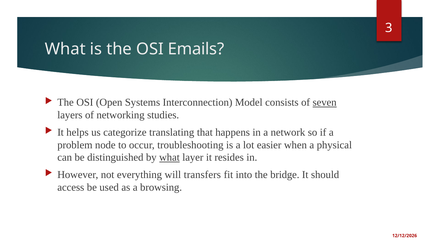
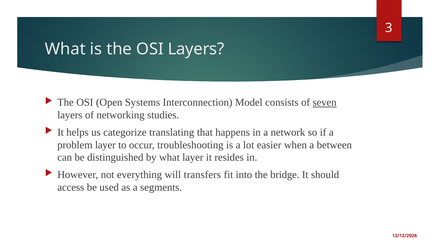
OSI Emails: Emails -> Layers (196, 49)
problem node: node -> layer (105, 145)
physical: physical -> between (334, 145)
what underline: present -> none (169, 158)
browsing: browsing -> segments (161, 188)
